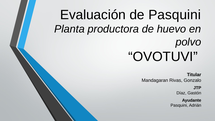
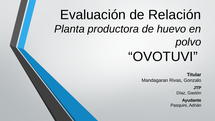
de Pasquini: Pasquini -> Relación (175, 15)
